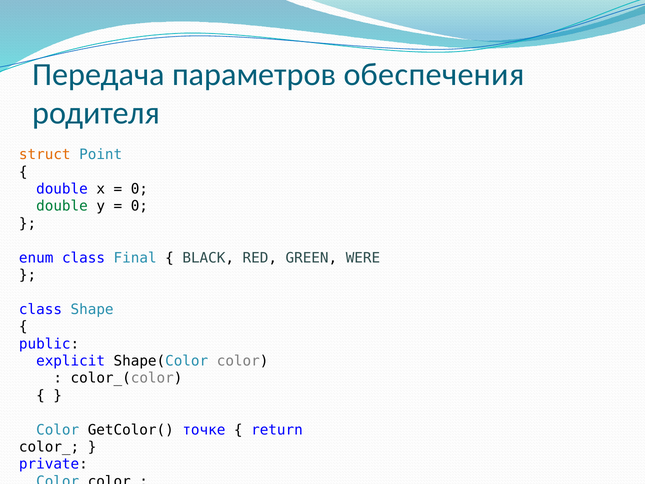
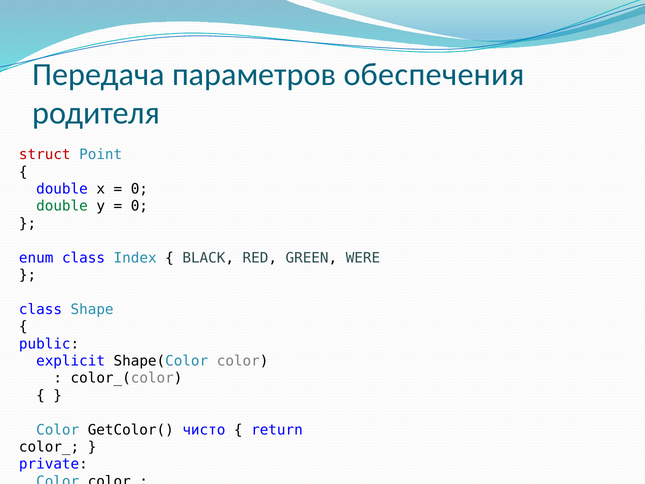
struct colour: orange -> red (45, 155)
Final: Final -> Index (135, 258)
точке: точке -> чисто (204, 430)
